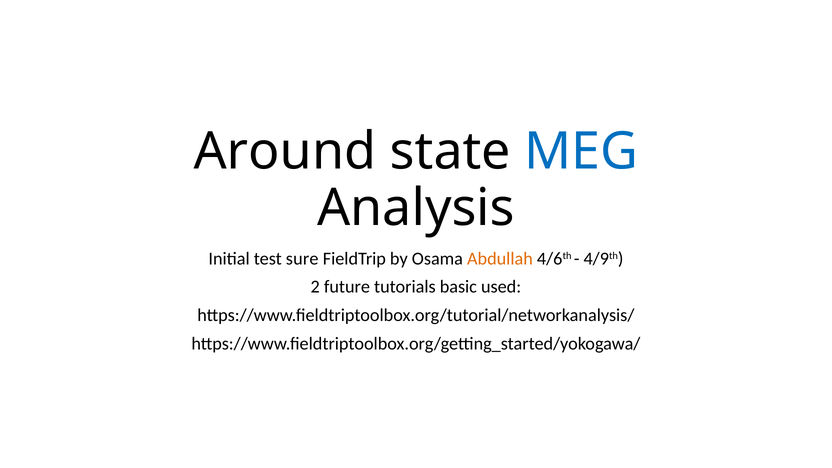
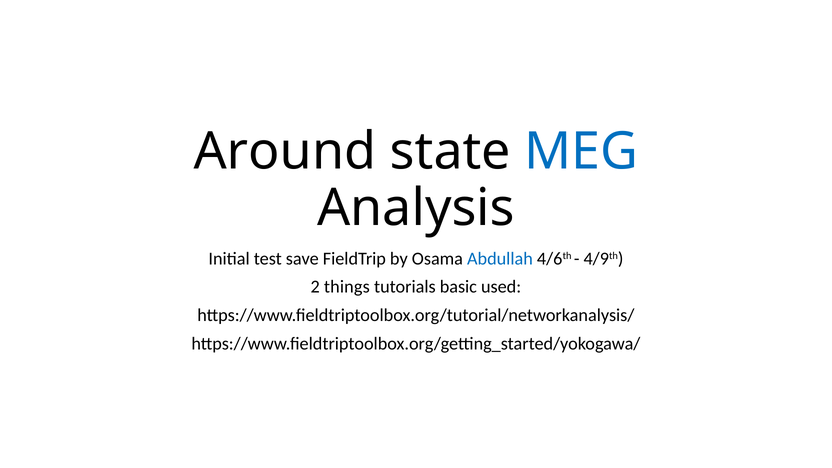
sure: sure -> save (302, 259)
Abdullah colour: orange -> blue (500, 259)
future: future -> things (347, 287)
